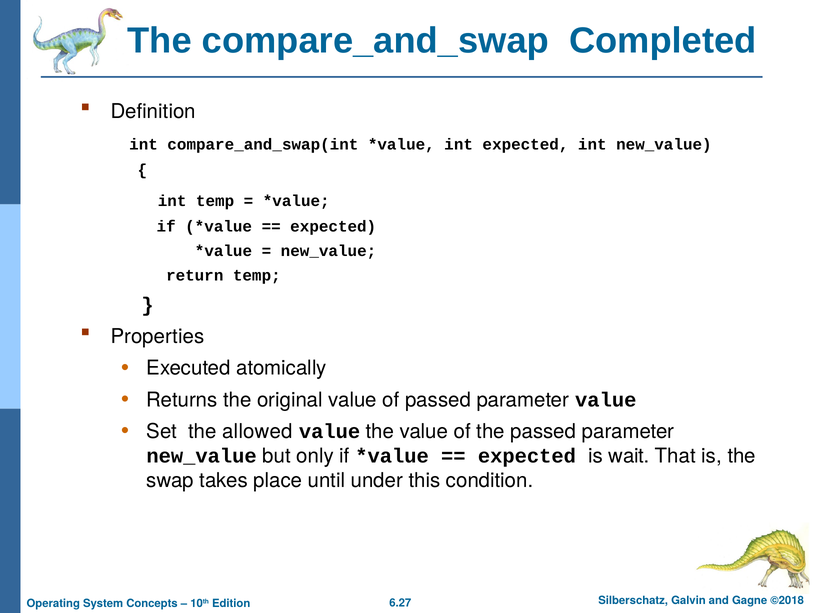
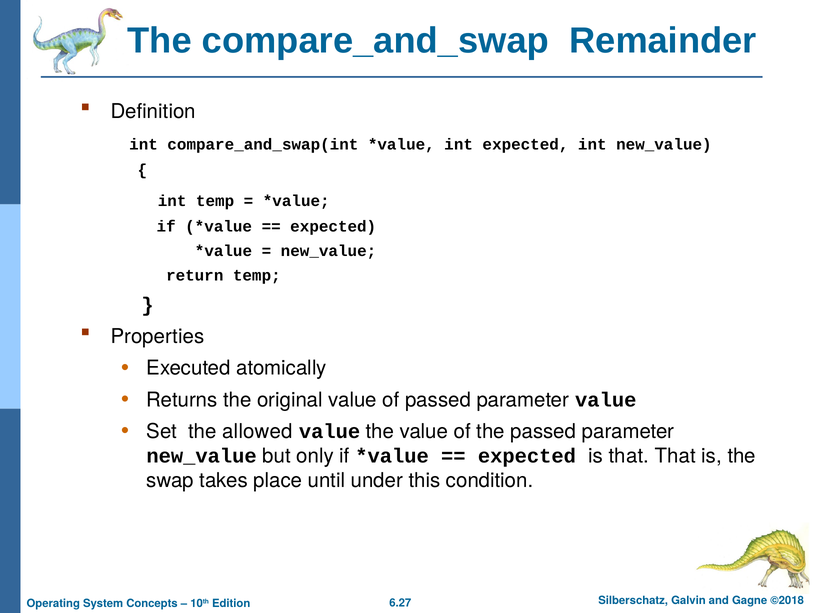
Completed: Completed -> Remainder (663, 41)
is wait: wait -> that (629, 456)
